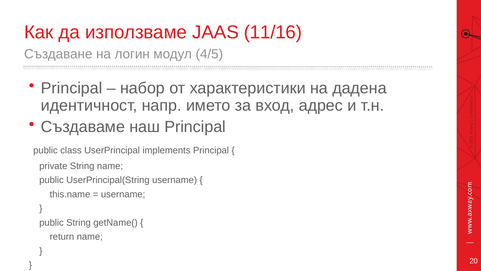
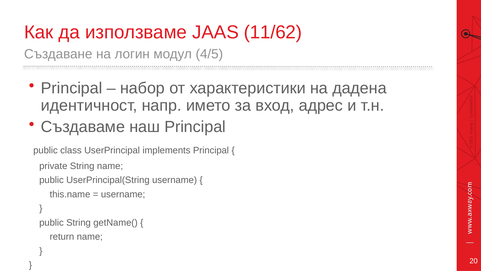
11/16: 11/16 -> 11/62 (273, 32)
